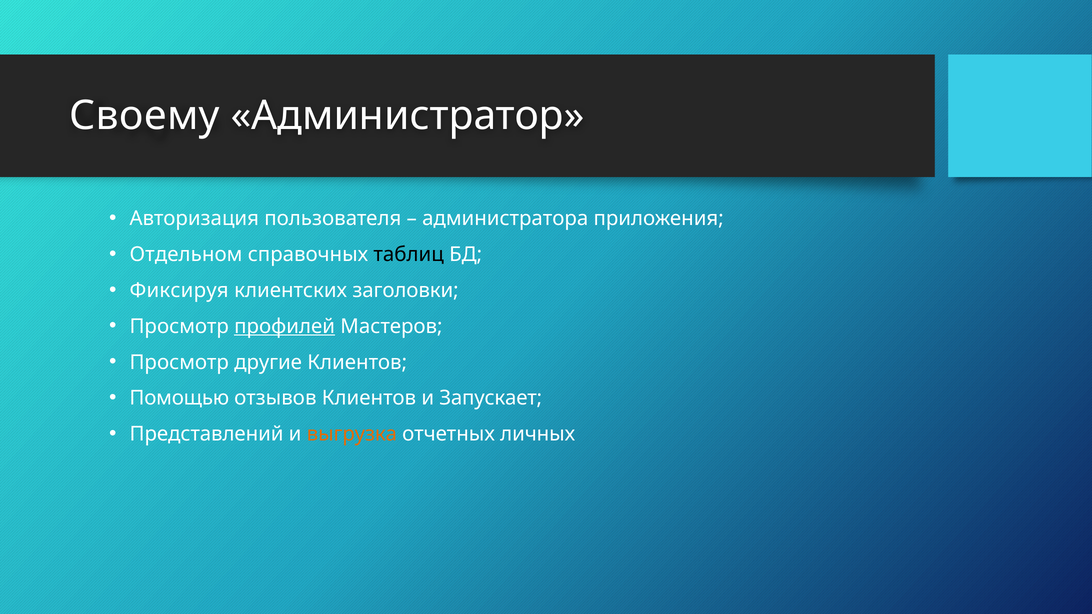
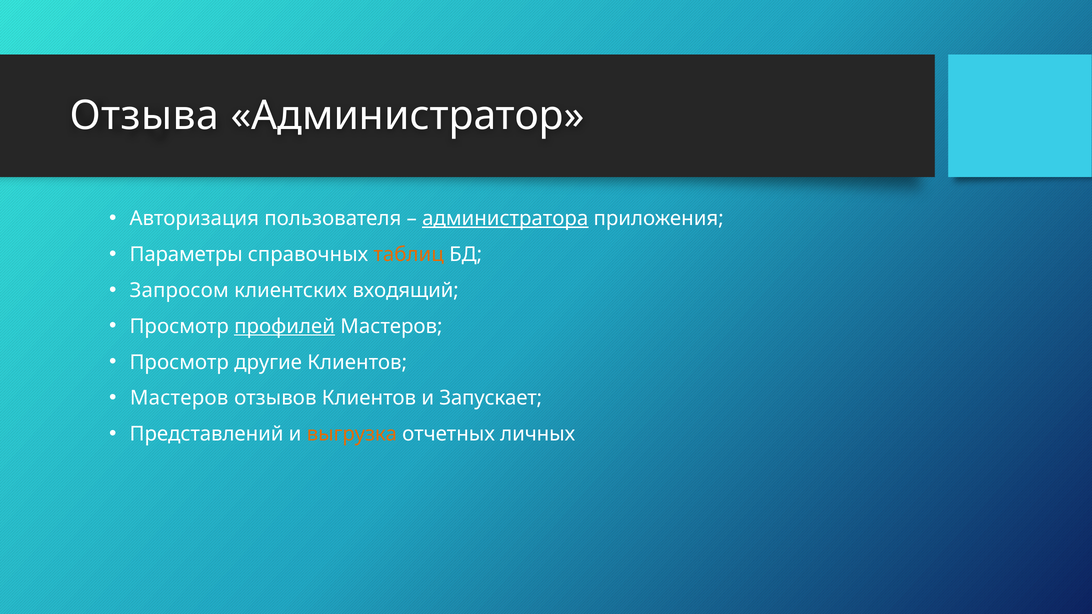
Своему: Своему -> Отзыва (144, 116)
администратора underline: none -> present (505, 219)
Отдельном: Отдельном -> Параметры (186, 255)
таблиц colour: black -> orange (409, 255)
Фиксируя: Фиксируя -> Запросом (179, 290)
заголовки: заголовки -> входящий (406, 290)
Помощью: Помощью -> Мастеров (179, 398)
